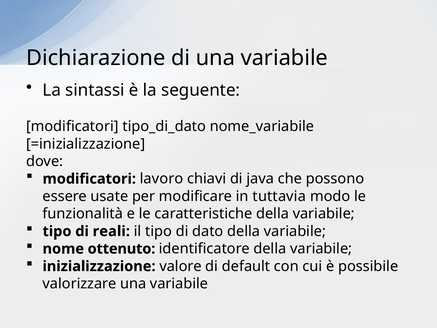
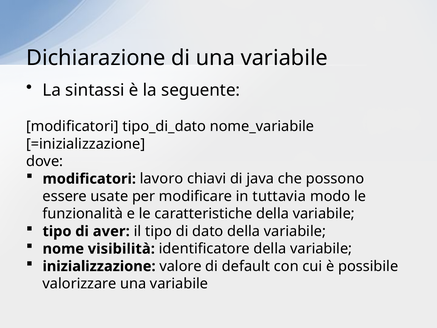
reali: reali -> aver (111, 231)
ottenuto: ottenuto -> visibilità (121, 249)
